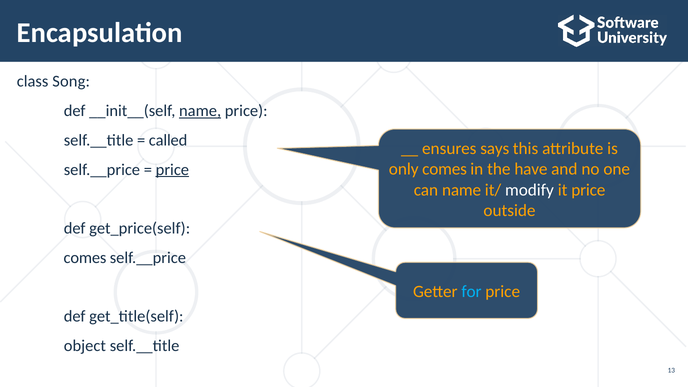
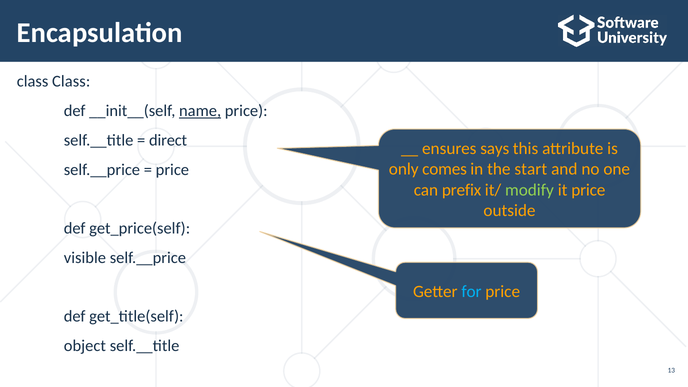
class Song: Song -> Class (71, 82)
called: called -> direct (168, 140)
have: have -> start (531, 169)
price underline: present -> none (172, 170)
can name: name -> prefix (462, 190)
modify colour: white -> light green (529, 190)
comes: comes -> visible (85, 258)
